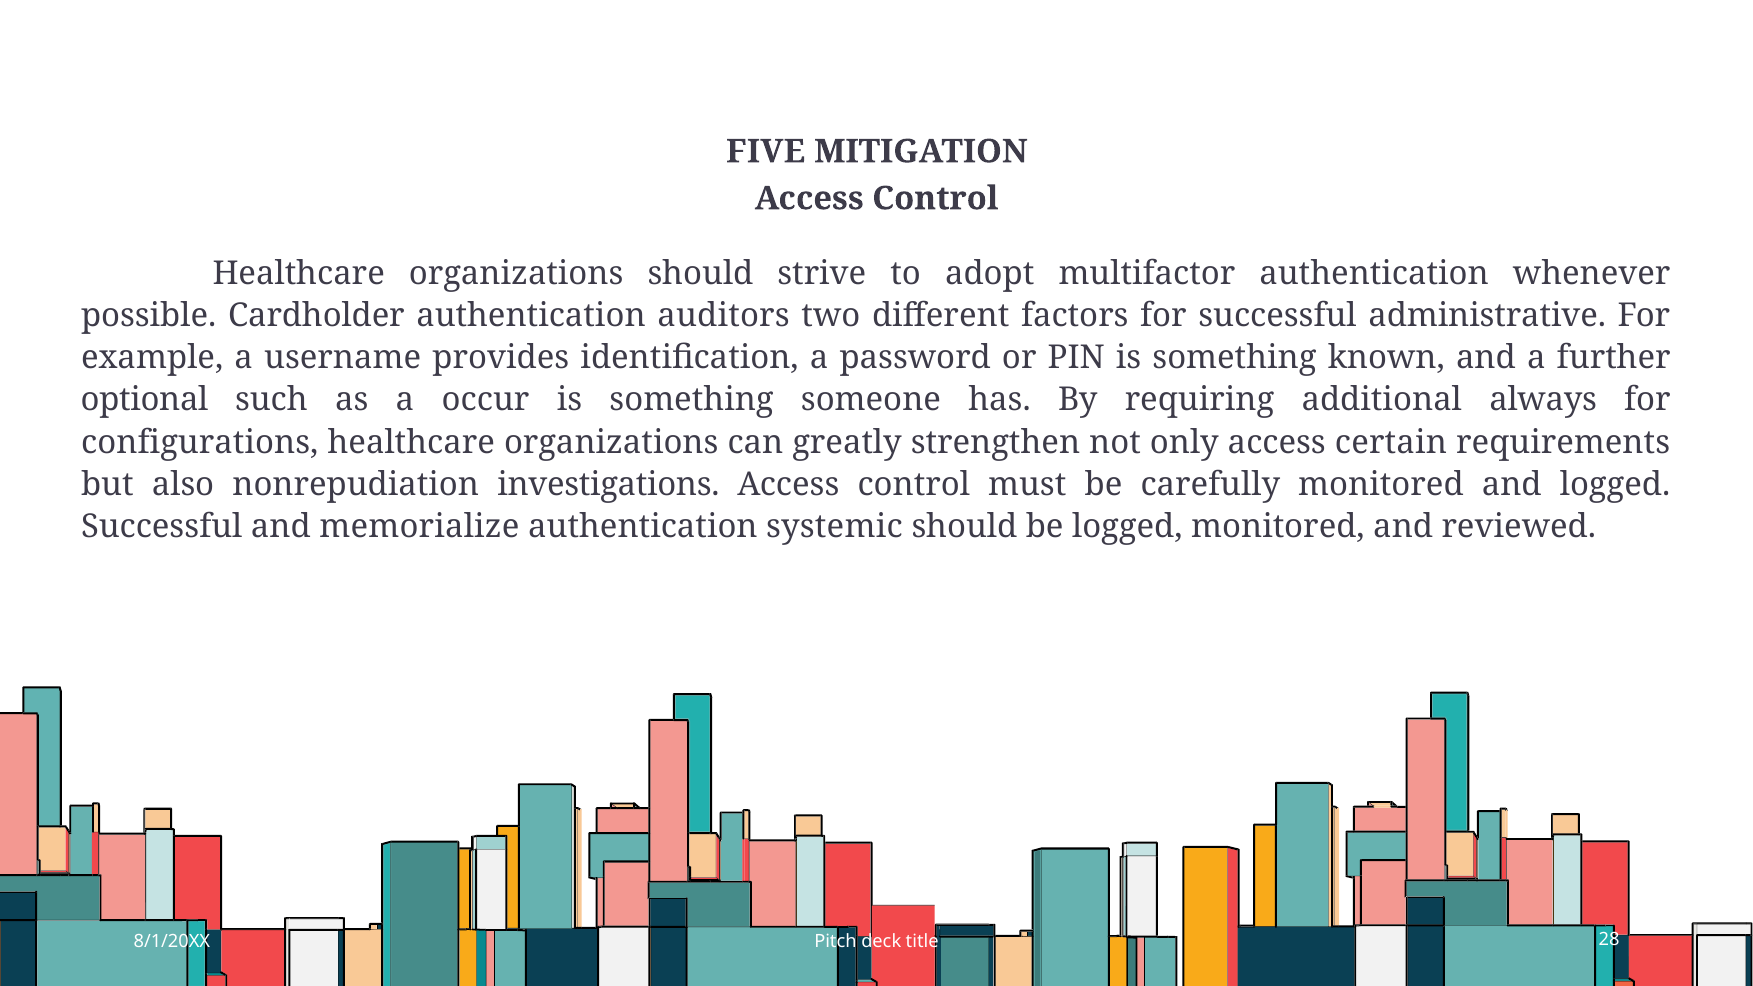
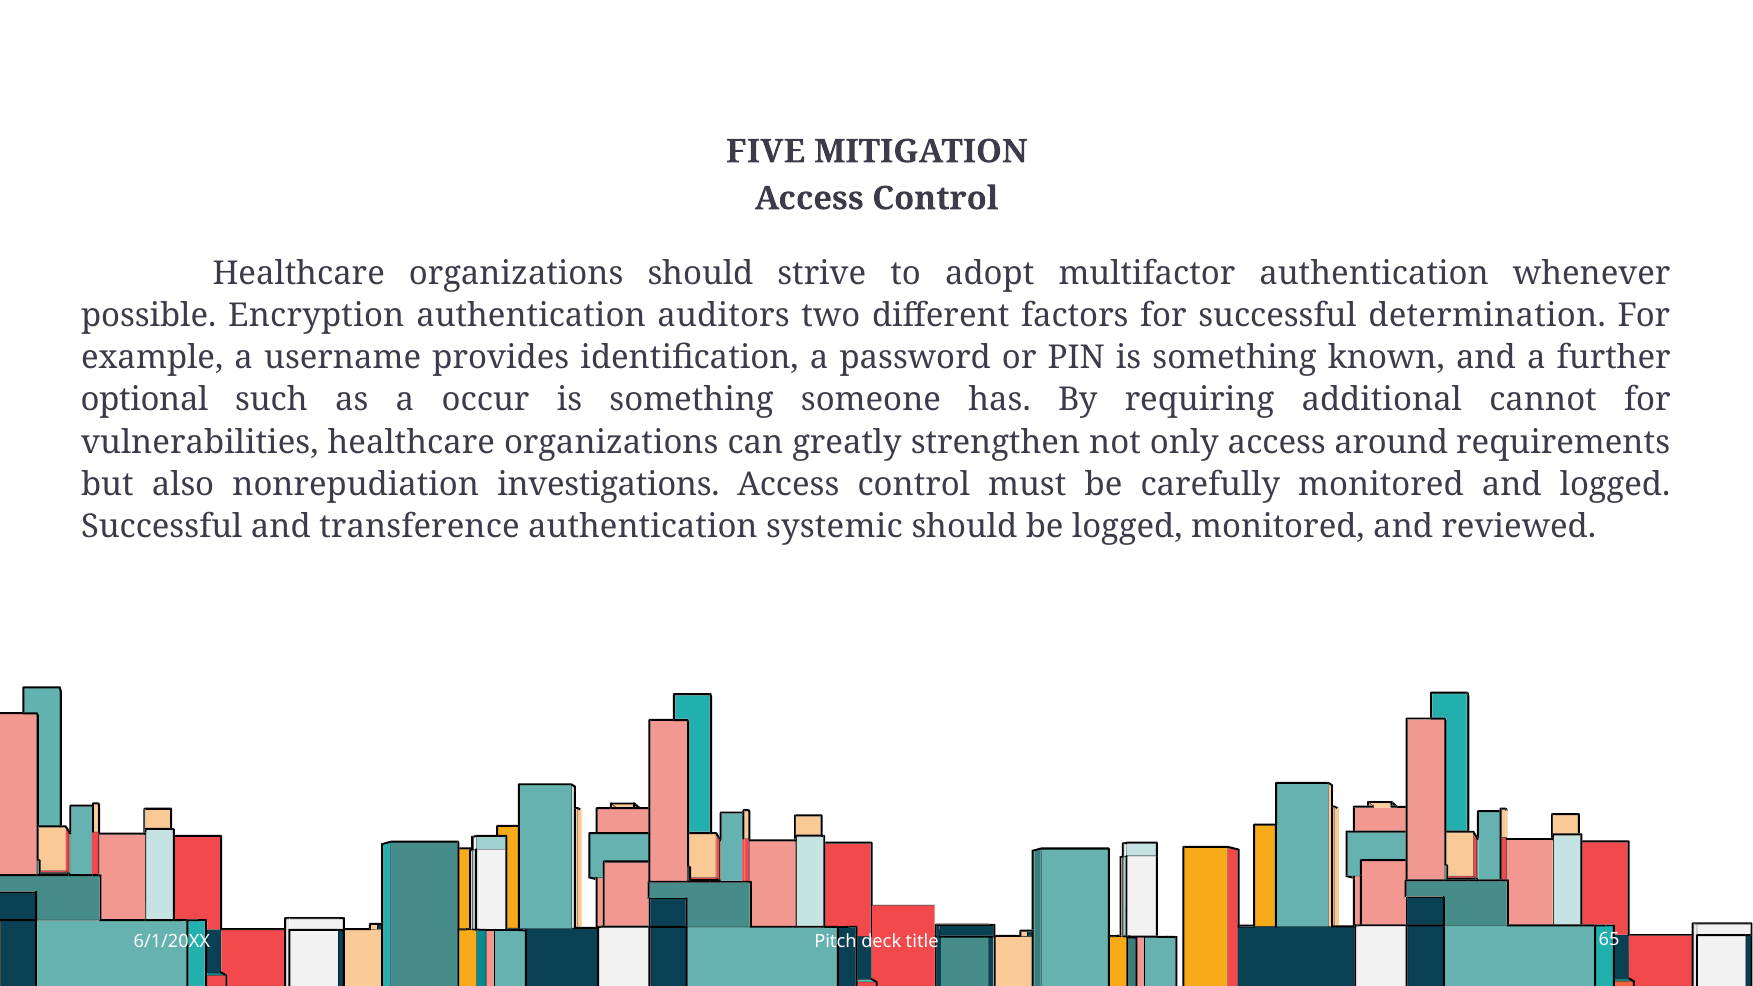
Cardholder: Cardholder -> Encryption (316, 316)
administrative: administrative -> determination (1487, 316)
always: always -> cannot (1543, 400)
configurations: configurations -> vulnerabilities (200, 442)
certain: certain -> around (1391, 442)
memorialize: memorialize -> transference (419, 527)
8/1/20XX: 8/1/20XX -> 6/1/20XX (172, 941)
28: 28 -> 65 (1609, 940)
